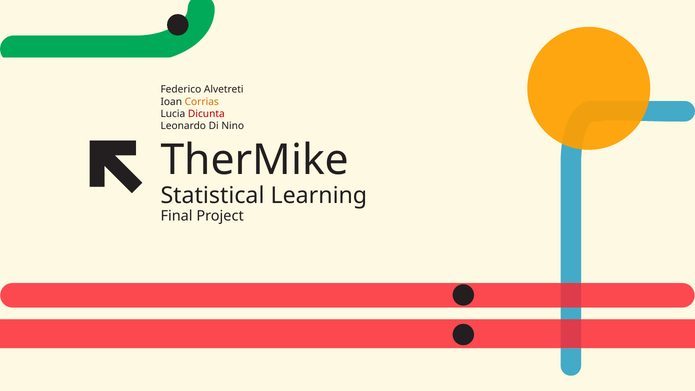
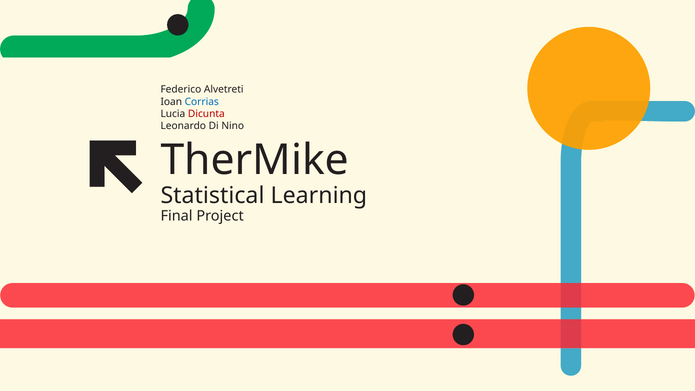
Corrias colour: orange -> blue (202, 102)
